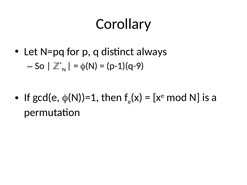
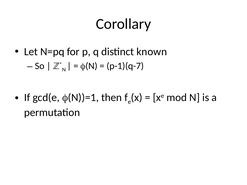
always: always -> known (152, 52)
p-1)(q-9: p-1)(q-9 -> p-1)(q-7 (125, 66)
